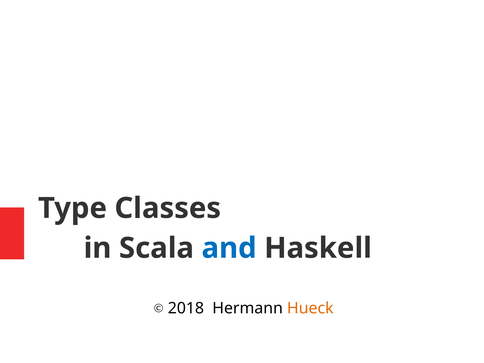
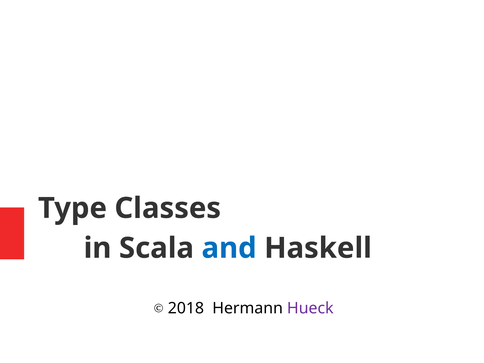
Hueck colour: orange -> purple (310, 308)
